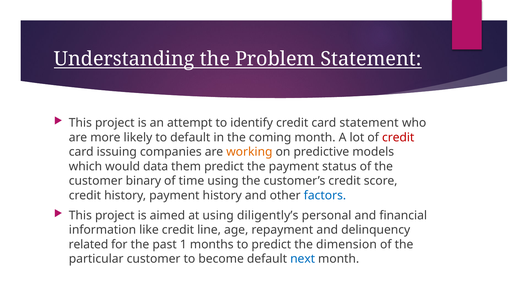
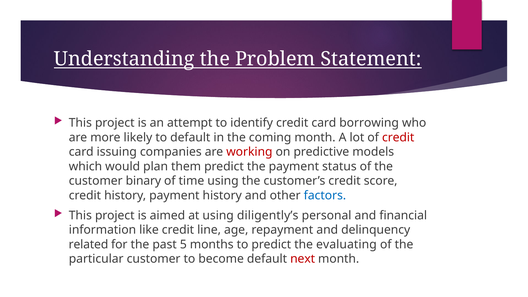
card statement: statement -> borrowing (369, 123)
working colour: orange -> red (249, 152)
data: data -> plan (156, 166)
1: 1 -> 5 (183, 244)
dimension: dimension -> evaluating (346, 244)
next colour: blue -> red (303, 259)
